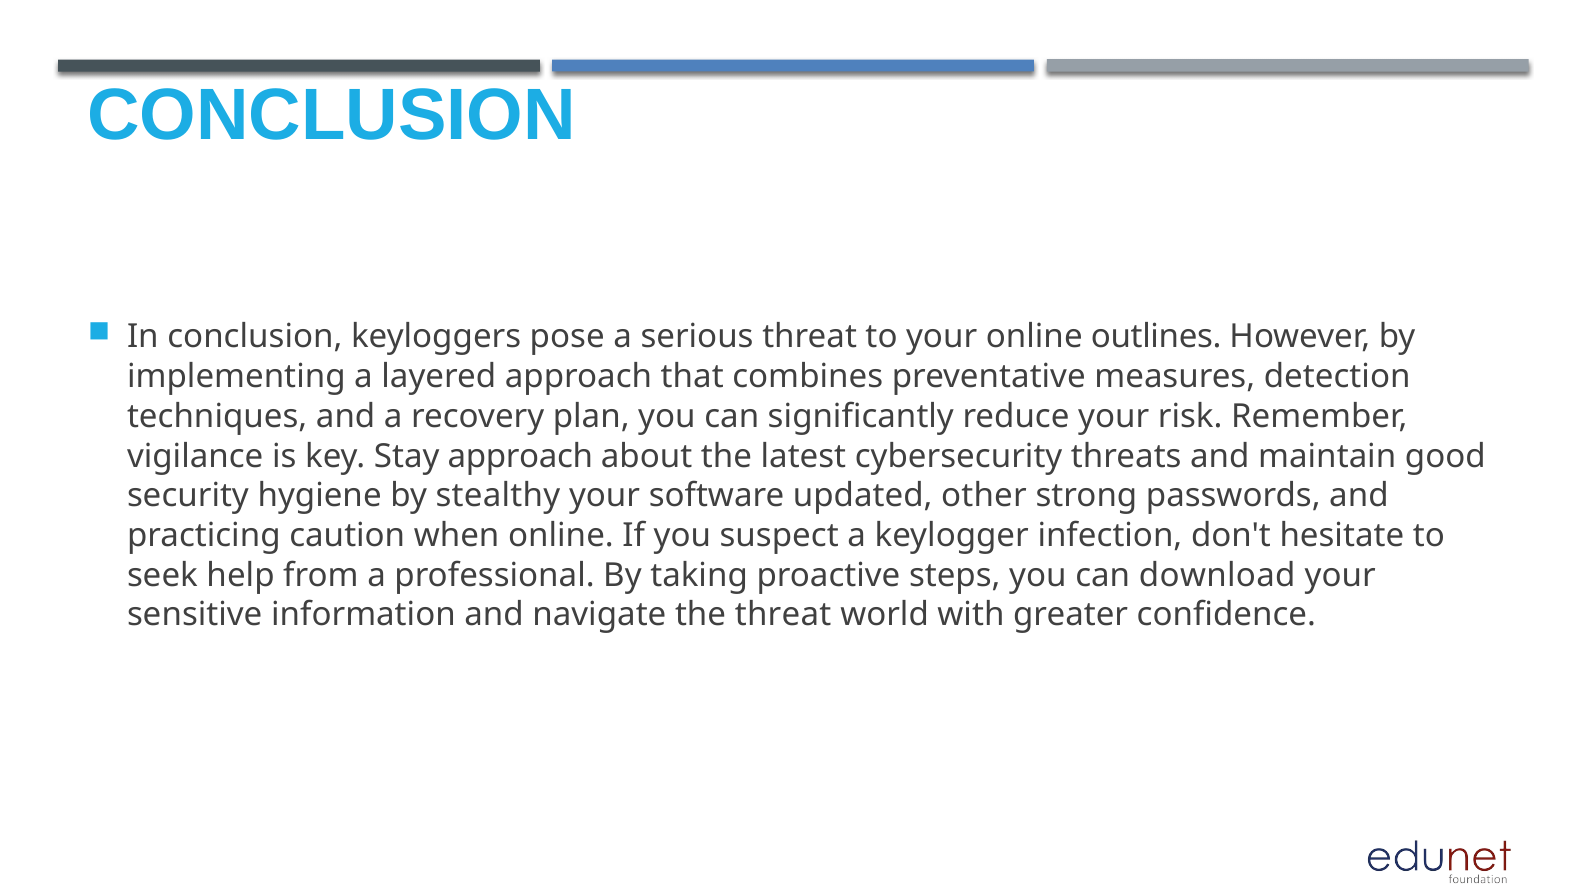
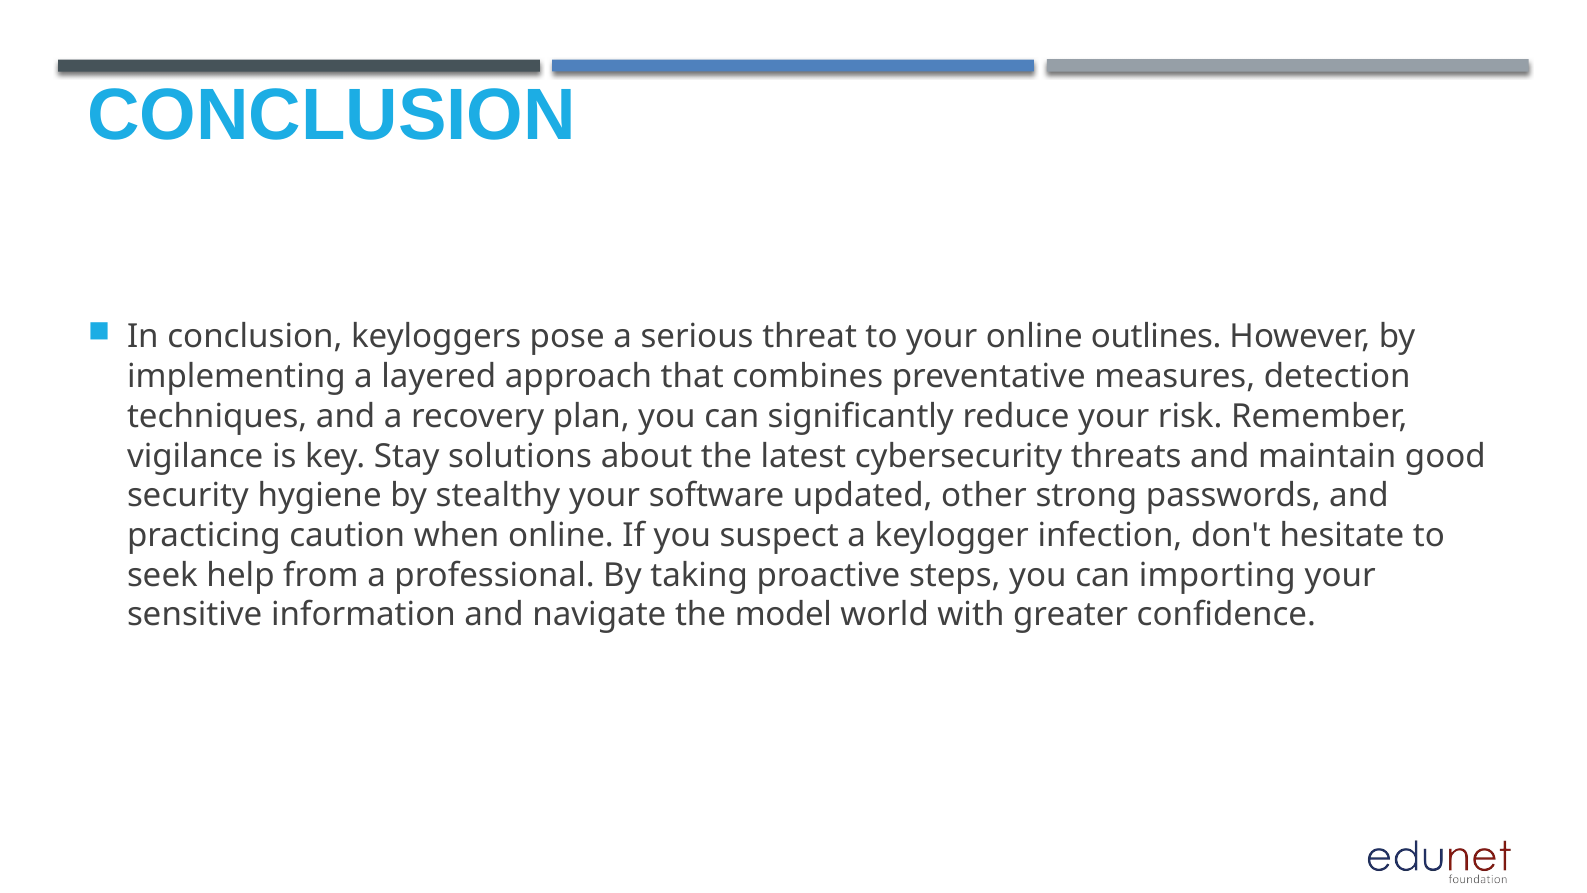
Stay approach: approach -> solutions (520, 456)
download: download -> importing (1217, 575)
the threat: threat -> model (783, 615)
